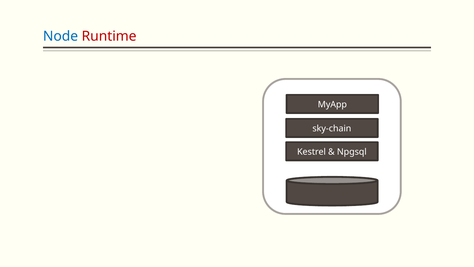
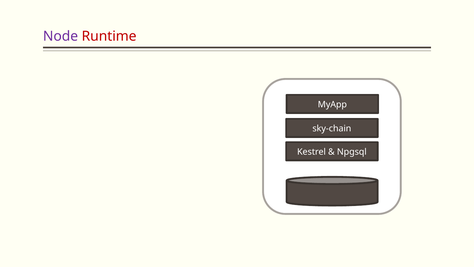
Node colour: blue -> purple (61, 36)
